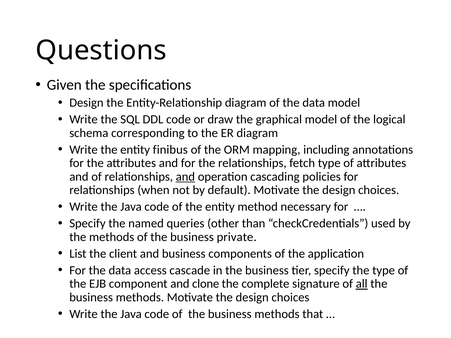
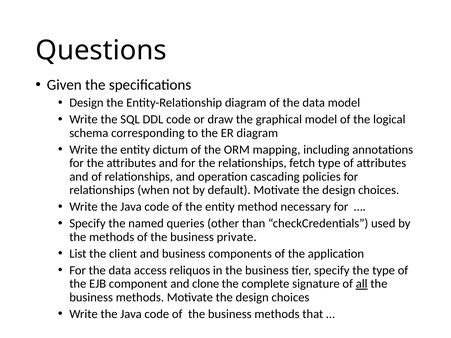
finibus: finibus -> dictum (170, 150)
and underline: present -> none (185, 177)
cascade: cascade -> reliquos (190, 270)
